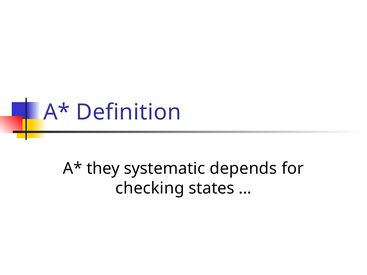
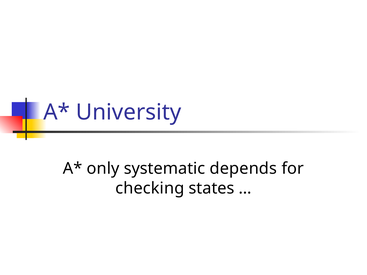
Definition: Definition -> University (129, 112)
they: they -> only (103, 169)
